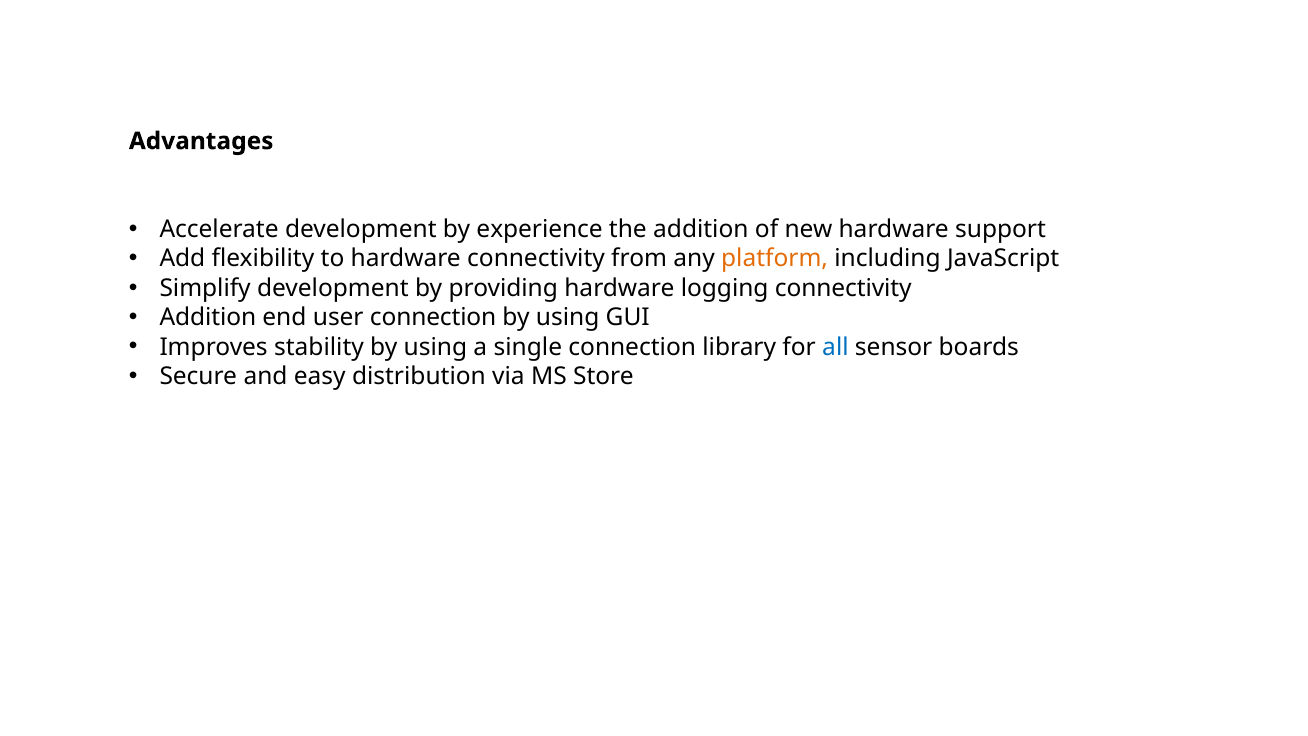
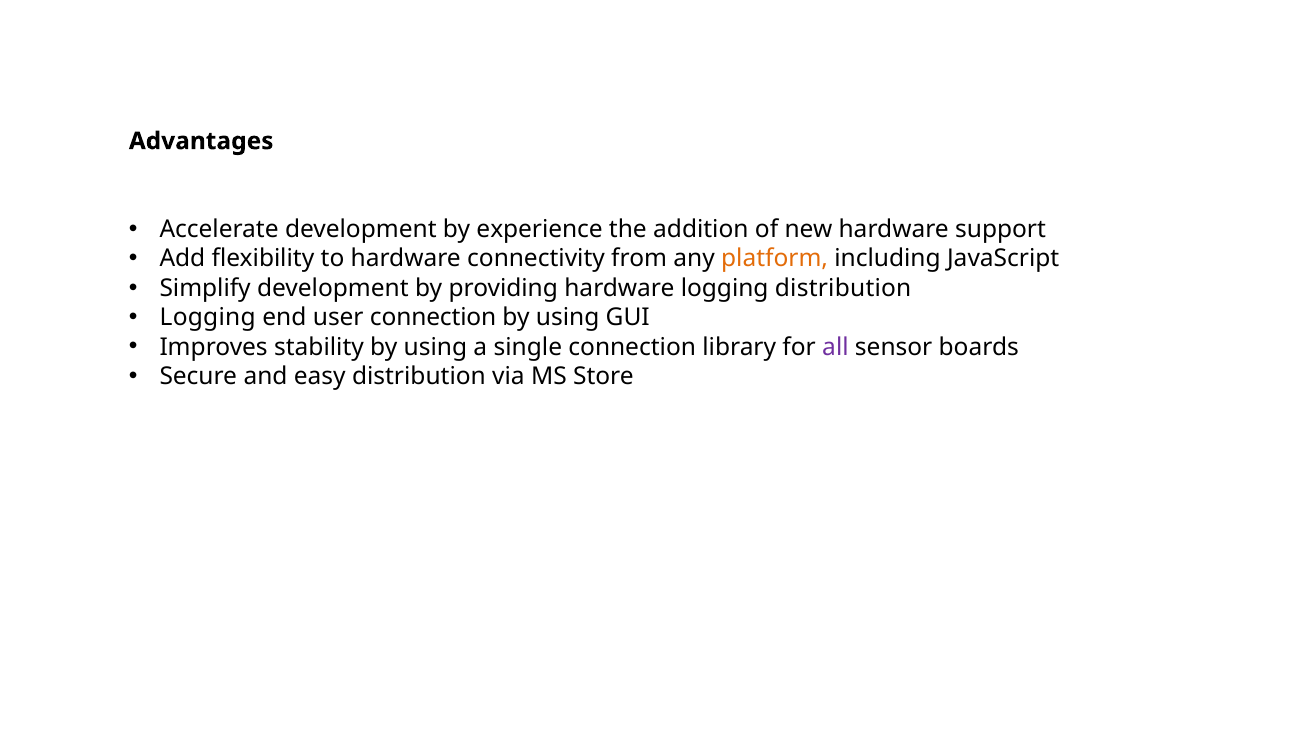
logging connectivity: connectivity -> distribution (843, 288)
Addition: Addition -> Logging (208, 318)
all colour: blue -> purple (835, 347)
